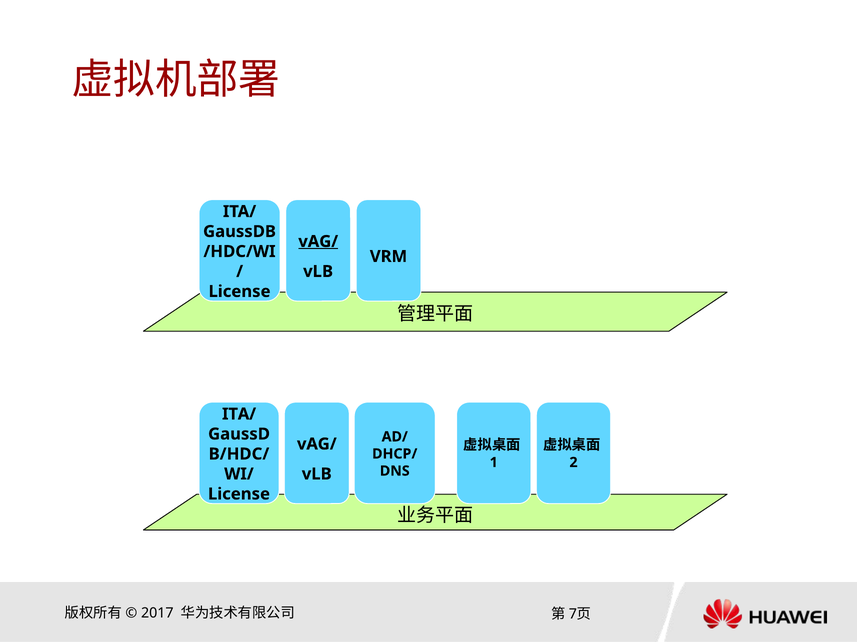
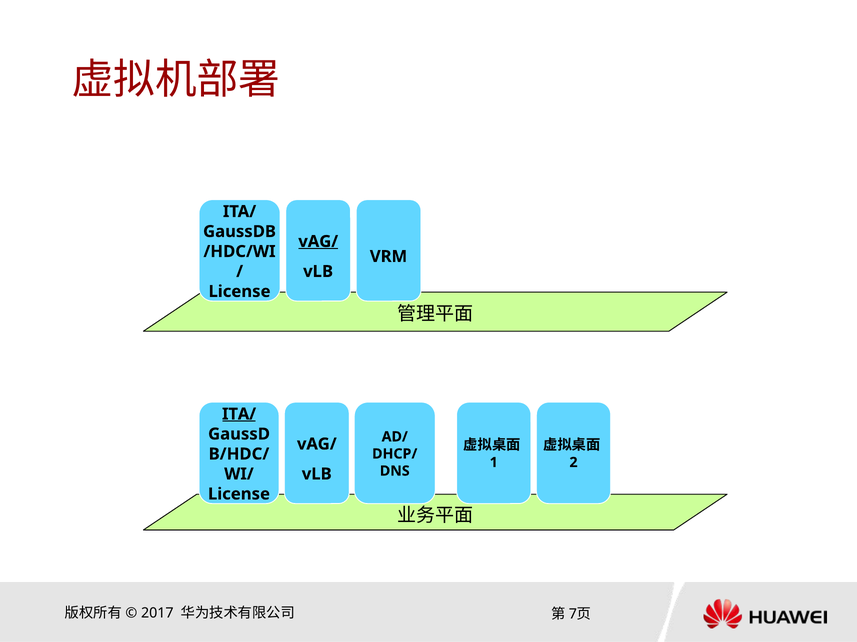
ITA/ underline: none -> present (239, 415)
